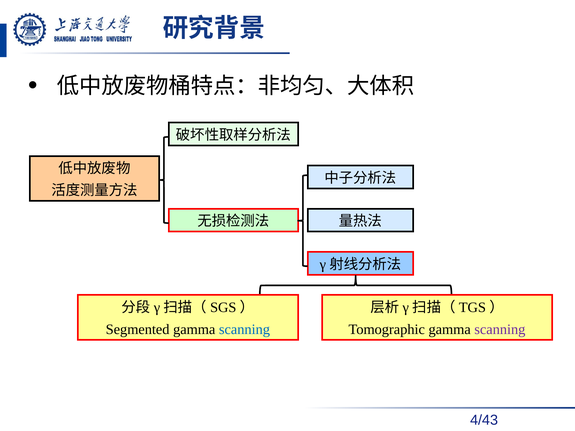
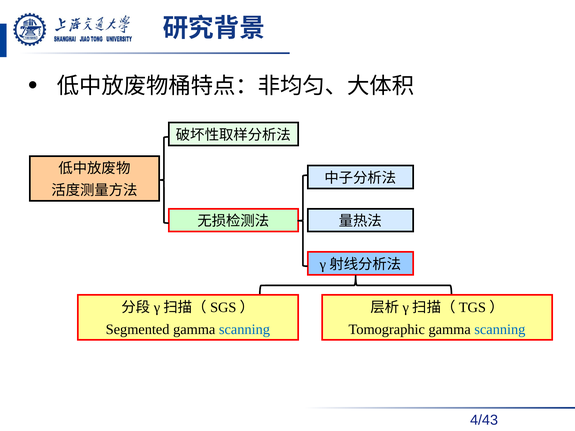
scanning colour: purple -> blue (500, 330)
